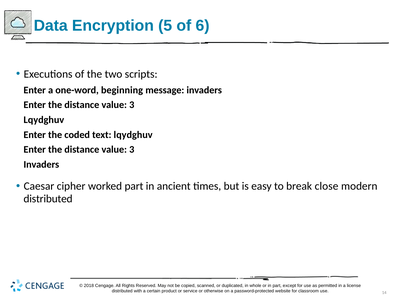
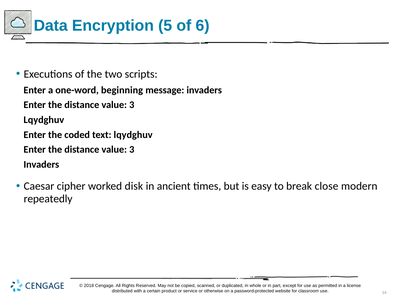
worked part: part -> disk (134, 186)
distributed: distributed -> repeatedly (48, 199)
